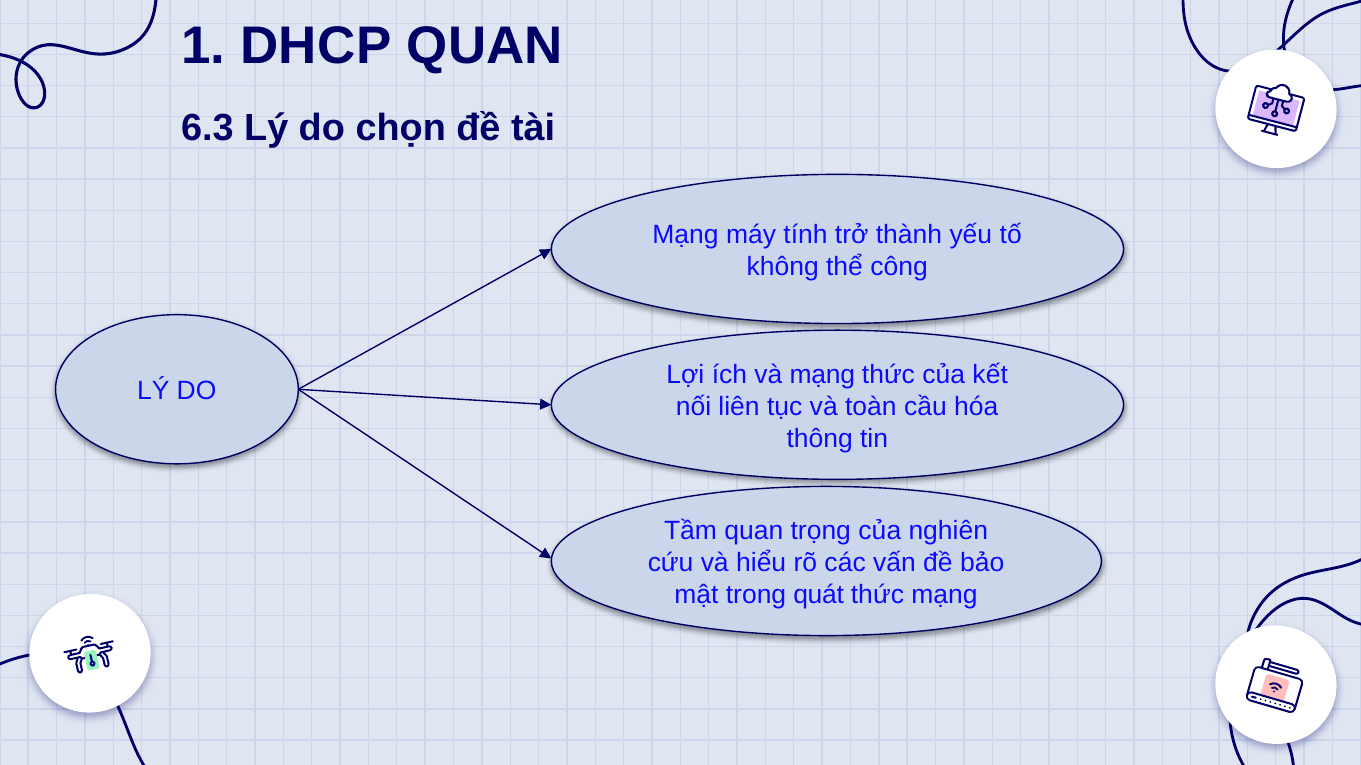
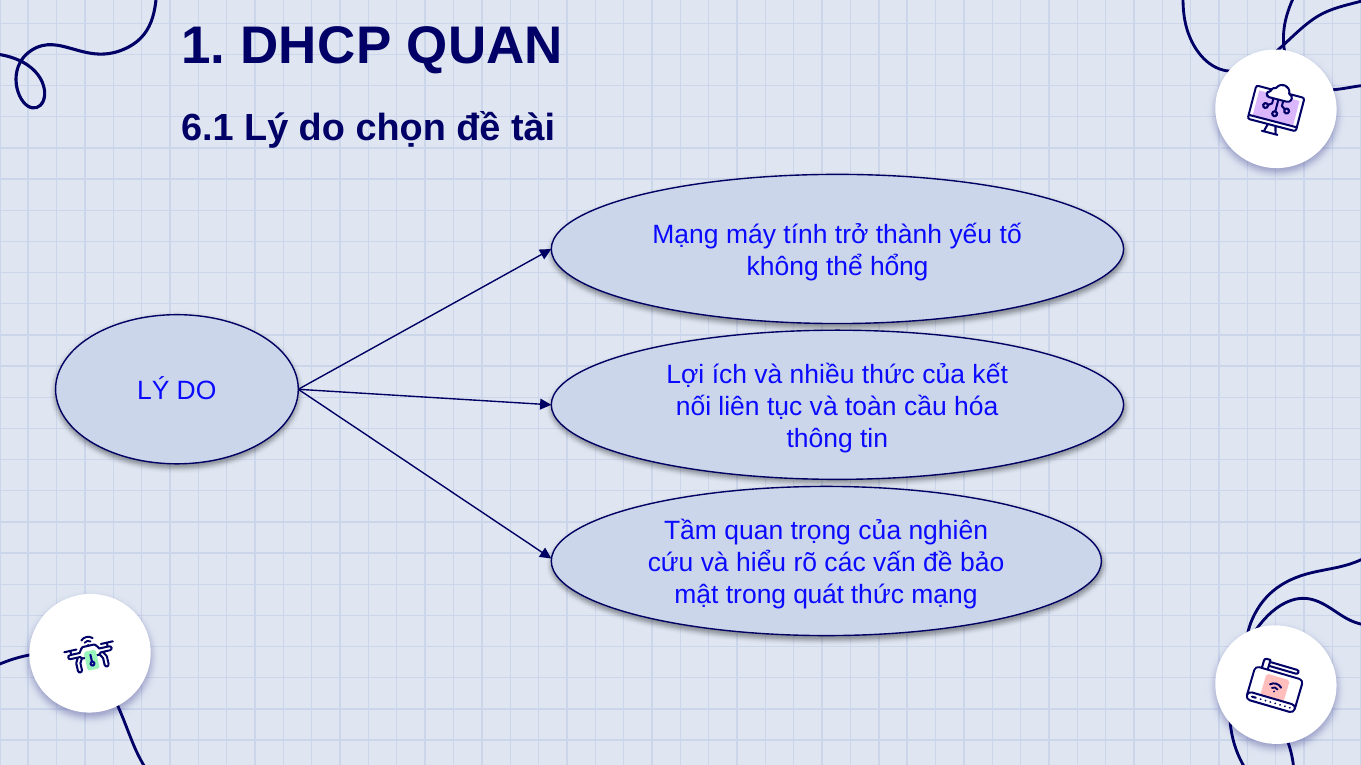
6.3: 6.3 -> 6.1 (207, 128)
công: công -> hổng (899, 267)
và mạng: mạng -> nhiều (822, 375)
